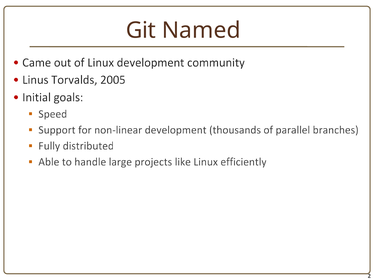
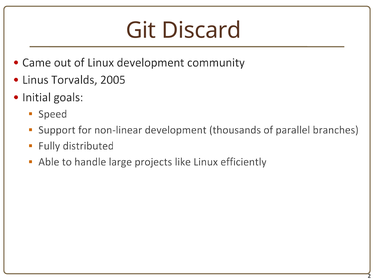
Named: Named -> Discard (201, 30)
